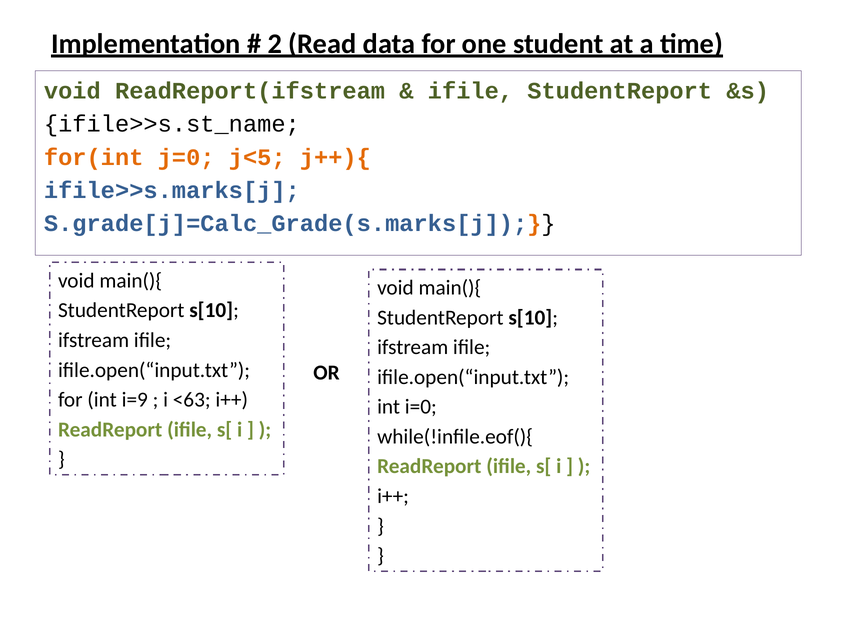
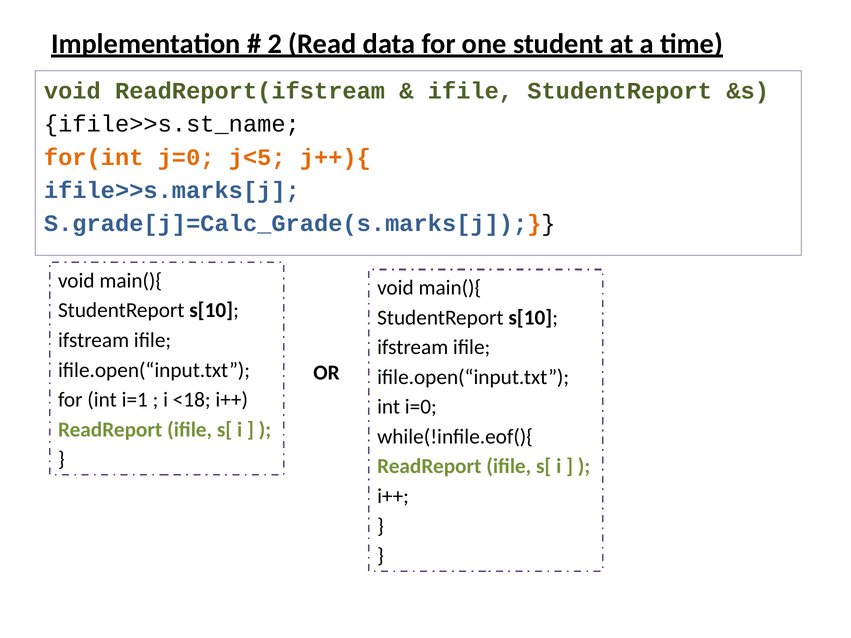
i=9: i=9 -> i=1 (135, 400)
<63: <63 -> <18 (192, 400)
